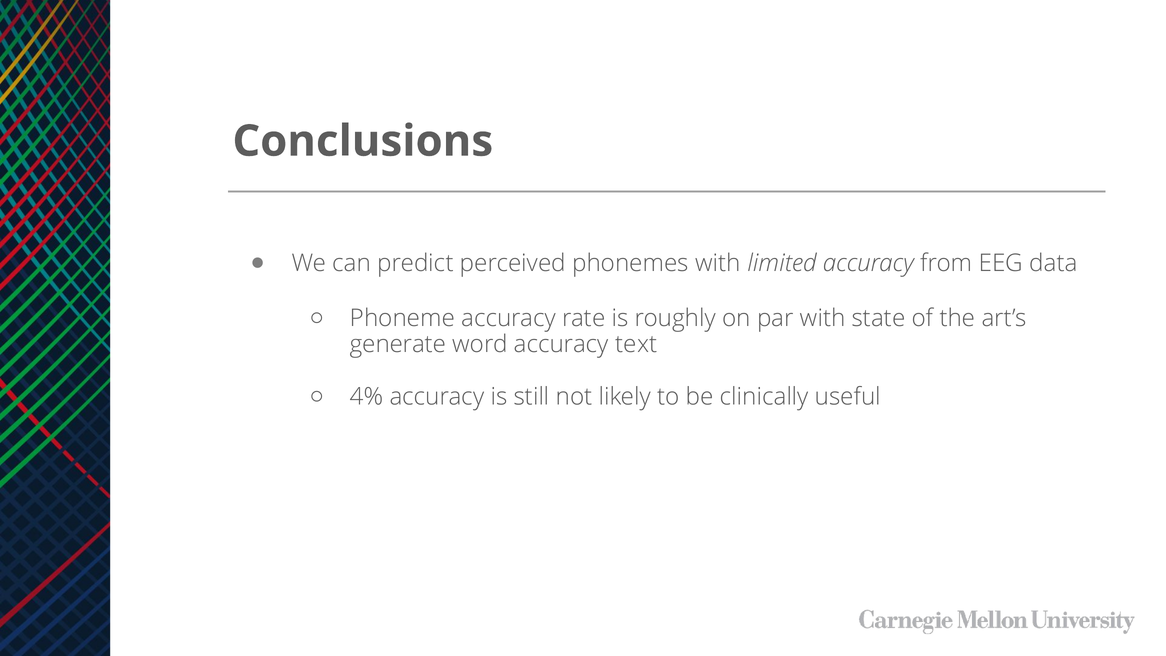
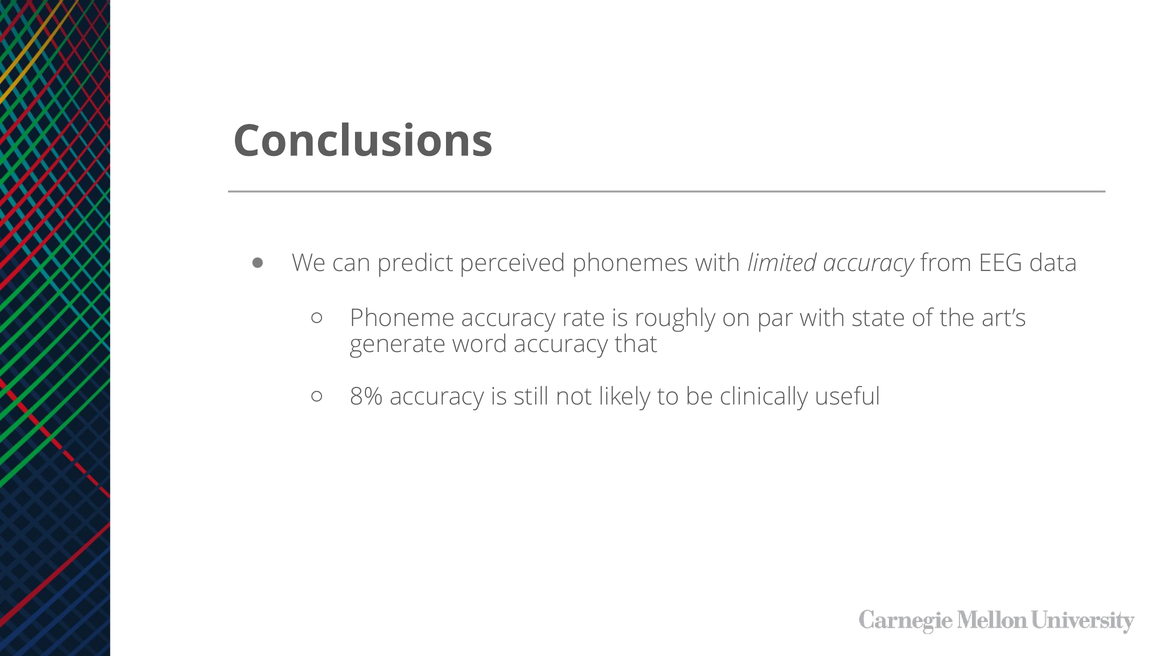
text: text -> that (636, 344)
4%: 4% -> 8% (367, 397)
